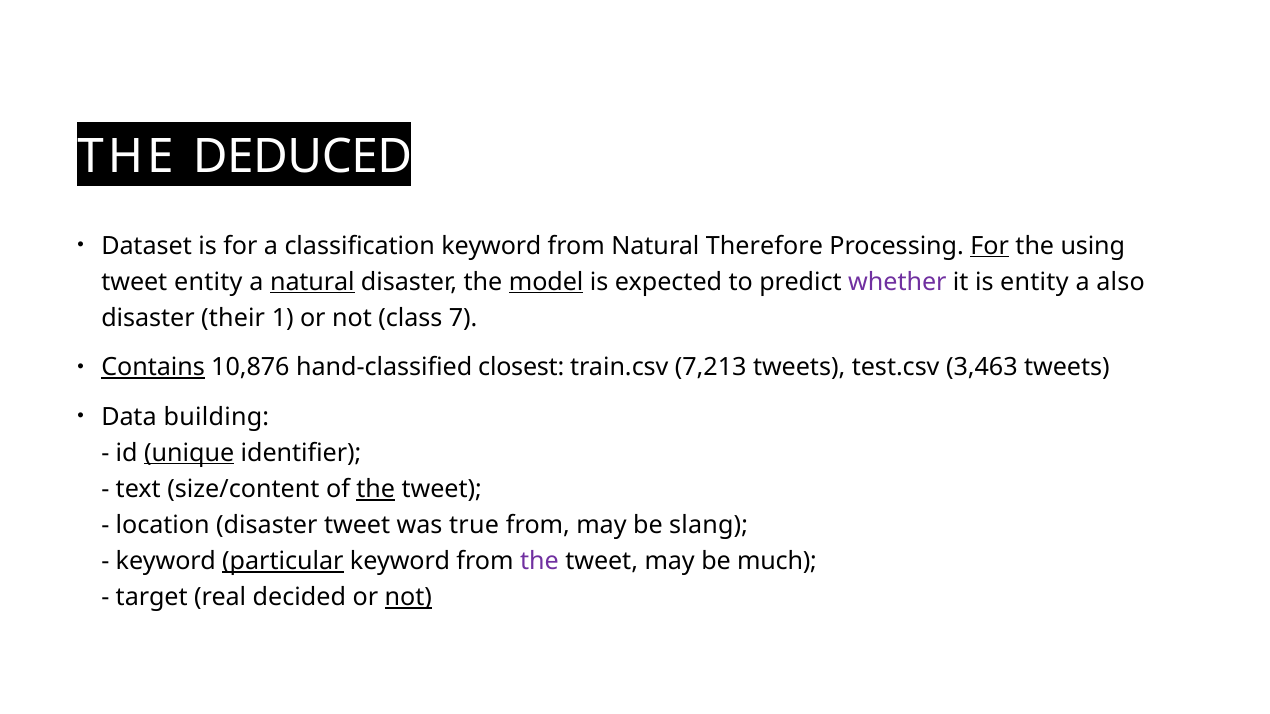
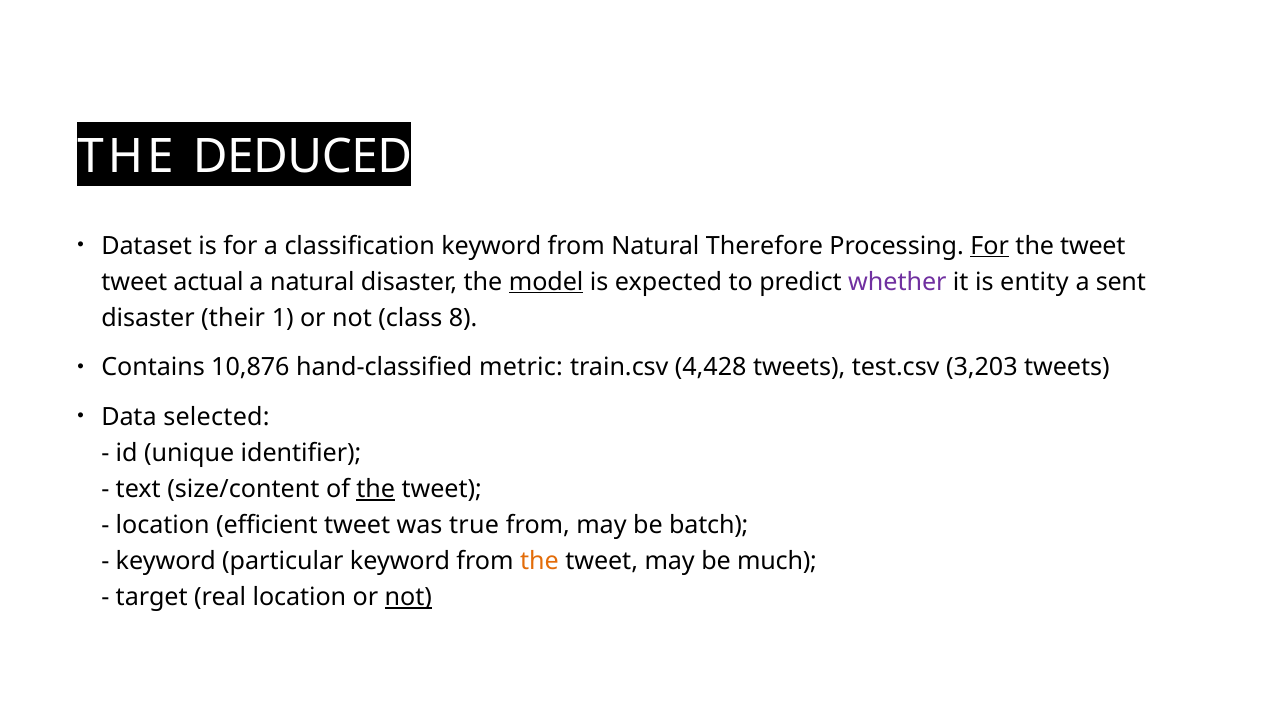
using: using -> tweet (1093, 246)
tweet entity: entity -> actual (209, 282)
natural underline: present -> none (312, 282)
also: also -> sent (1121, 282)
7: 7 -> 8 (463, 318)
Contains underline: present -> none (153, 368)
closest: closest -> metric (521, 368)
7,213: 7,213 -> 4,428 (711, 368)
3,463: 3,463 -> 3,203 (982, 368)
building: building -> selected (216, 417)
unique underline: present -> none (189, 453)
location disaster: disaster -> efficient (267, 525)
slang: slang -> batch (709, 525)
particular underline: present -> none (283, 562)
the colour: purple -> orange (539, 562)
real decided: decided -> location (299, 598)
